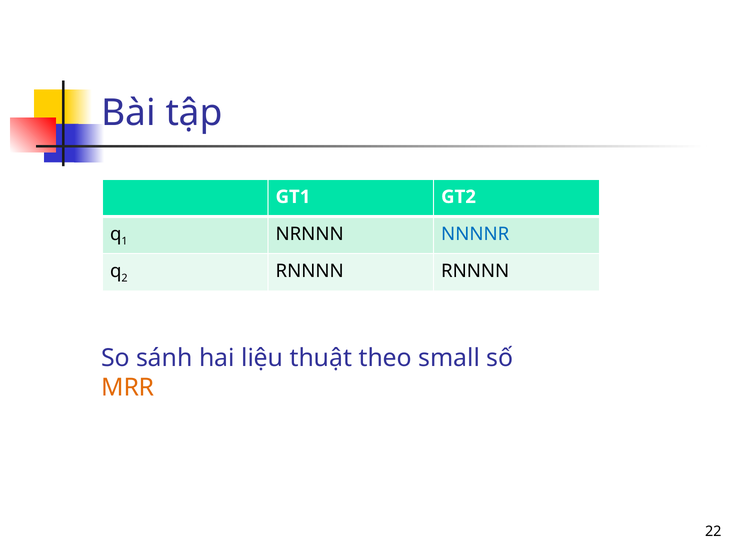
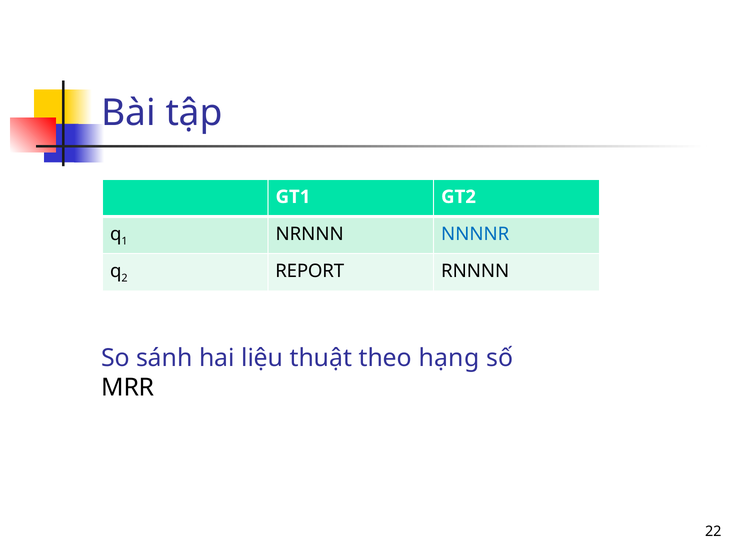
RNNNN: RNNNN -> REPORT (310, 271)
small: small -> hạng (449, 358)
MRR colour: orange -> black (128, 388)
